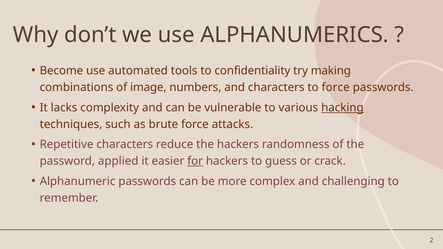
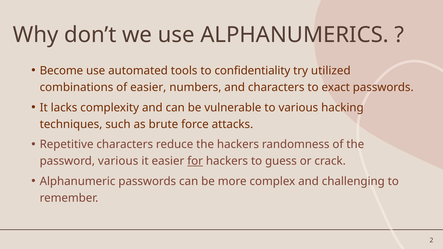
making: making -> utilized (331, 71)
of image: image -> easier (148, 87)
to force: force -> exact (336, 87)
hacking underline: present -> none (342, 108)
password applied: applied -> various (118, 161)
